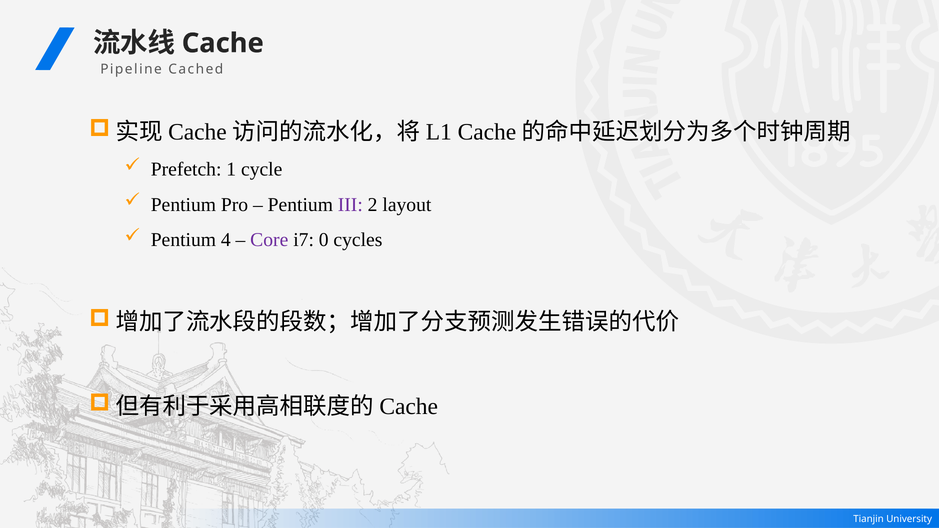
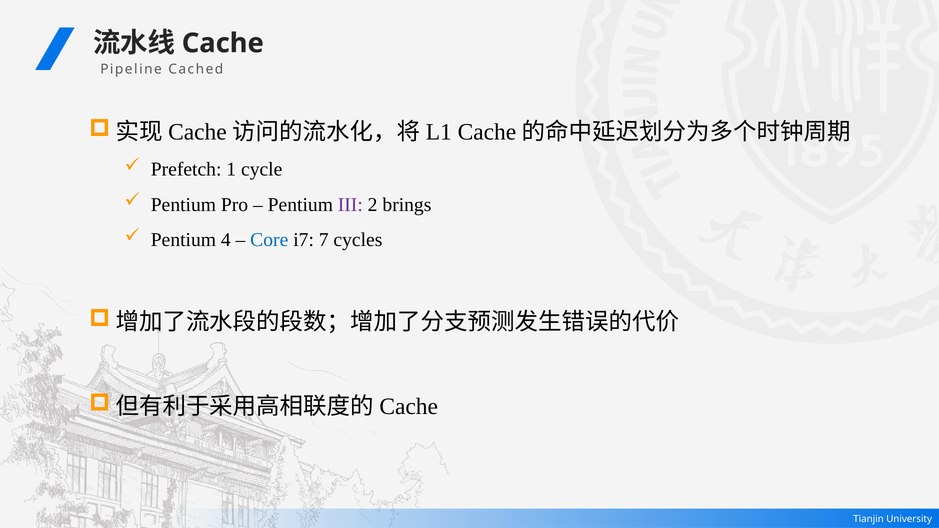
layout: layout -> brings (407, 205)
Core colour: purple -> blue (269, 240)
0: 0 -> 7 (324, 240)
